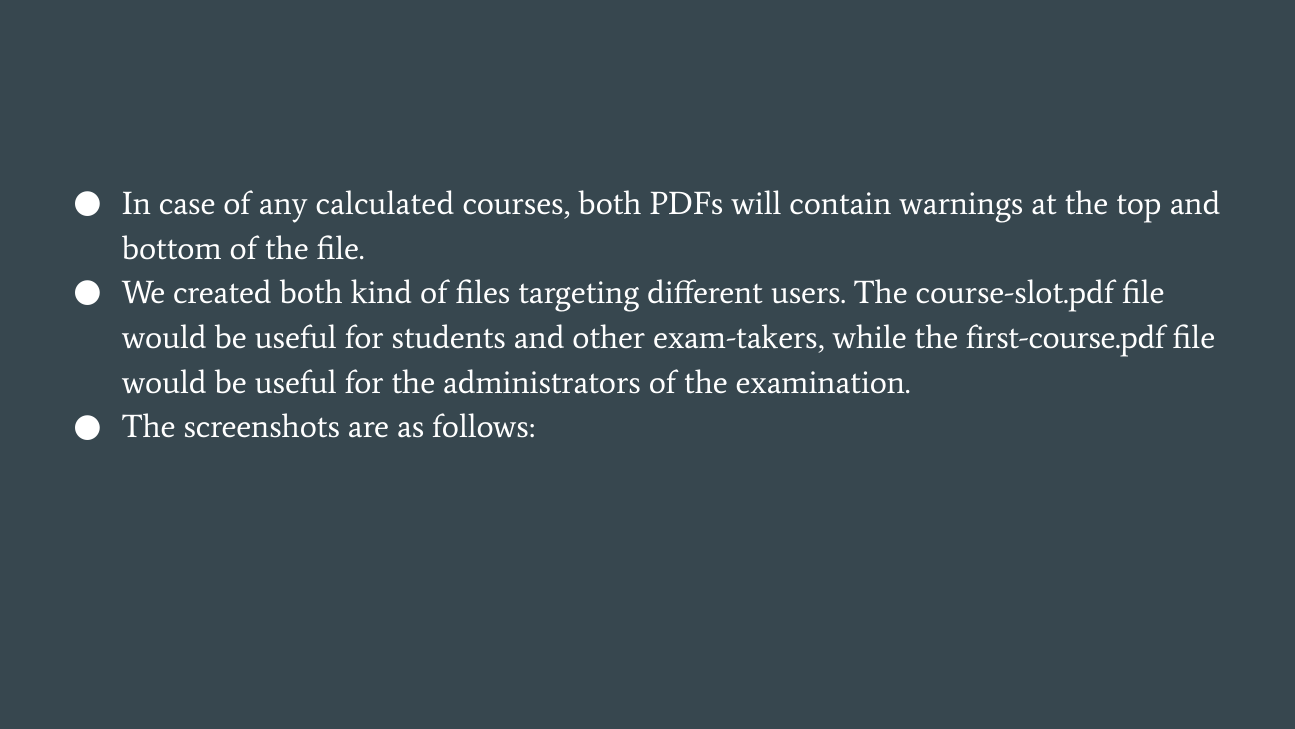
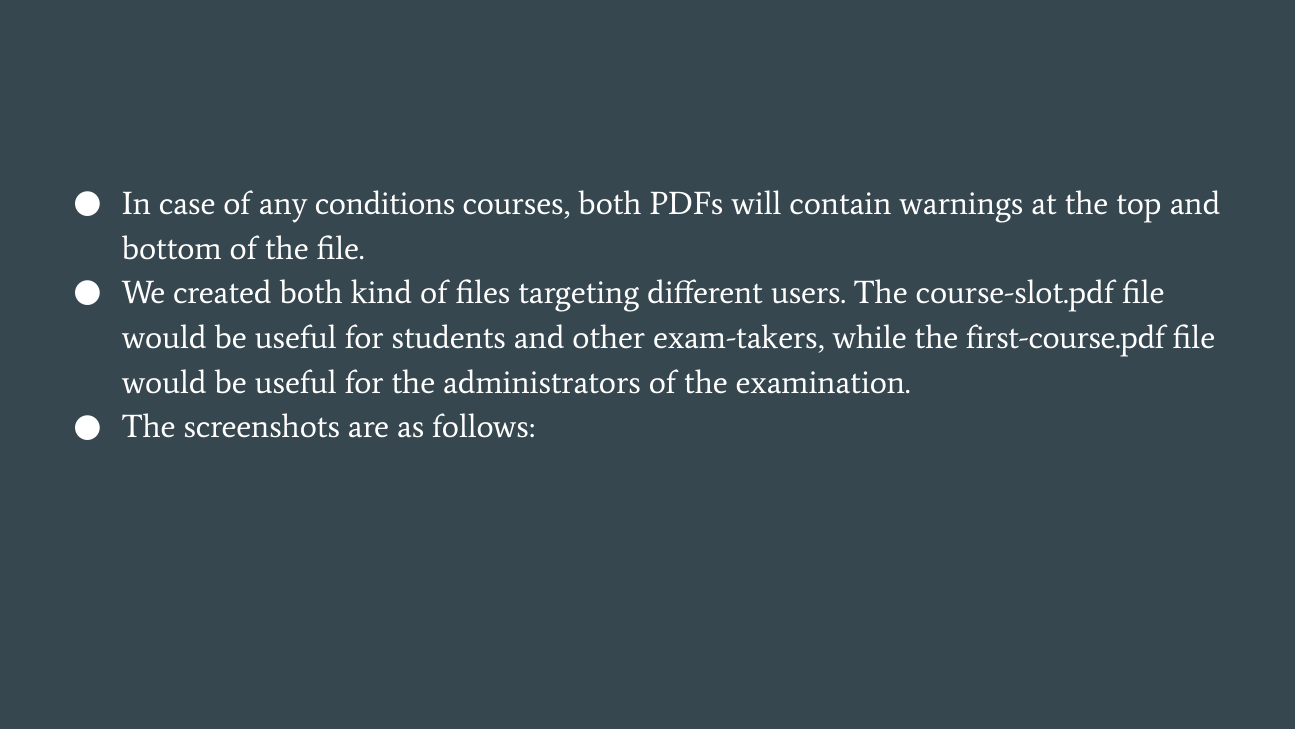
calculated: calculated -> conditions (385, 204)
